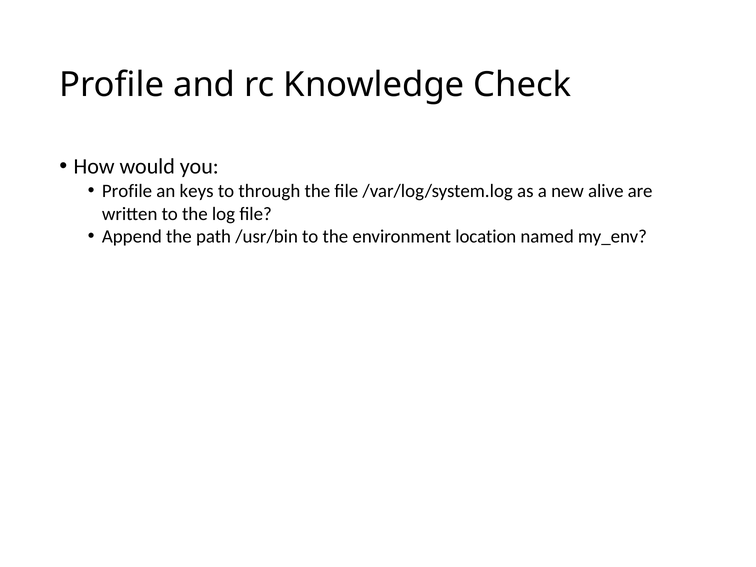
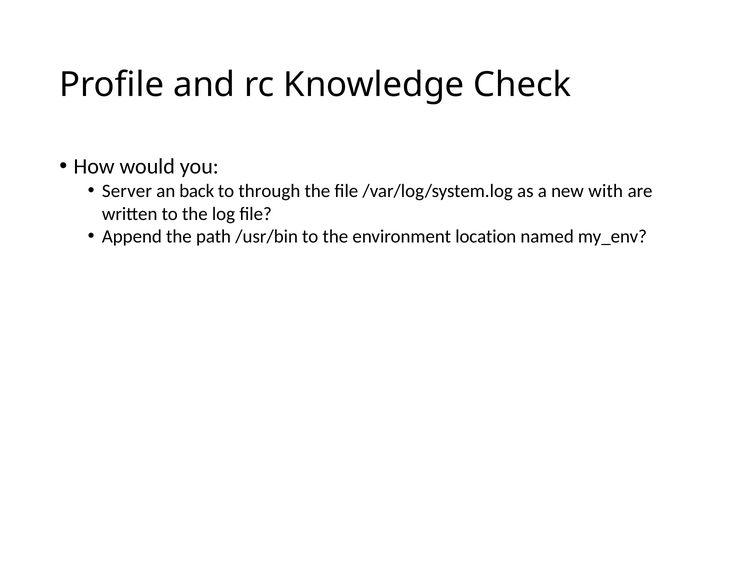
Profile: Profile -> Server (127, 191)
keys: keys -> back (197, 191)
alive: alive -> with (606, 191)
